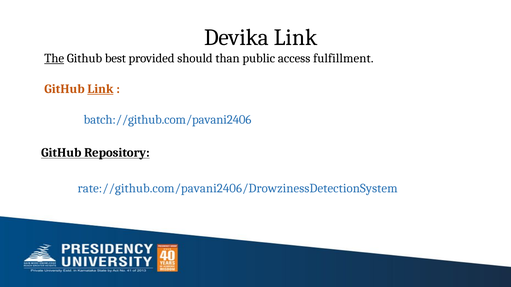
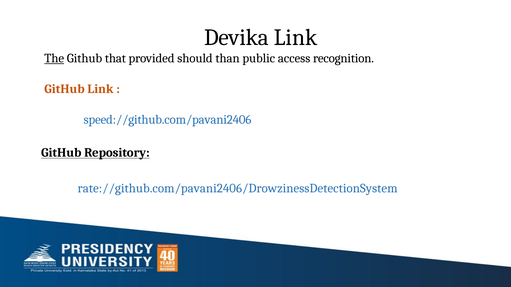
best: best -> that (115, 58)
fulfillment: fulfillment -> recognition (343, 58)
Link underline: present -> none (100, 89)
batch://github.com/pavani2406: batch://github.com/pavani2406 -> speed://github.com/pavani2406 (168, 120)
